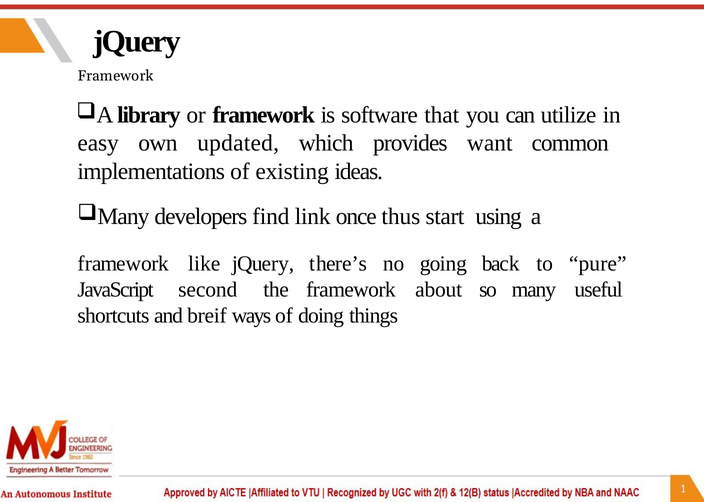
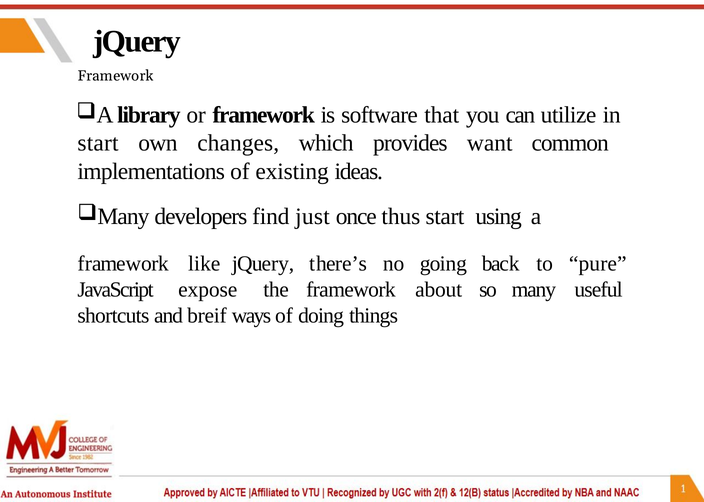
easy: easy -> start (98, 143)
updated: updated -> changes (238, 143)
link: link -> just (312, 216)
second: second -> expose (208, 289)
